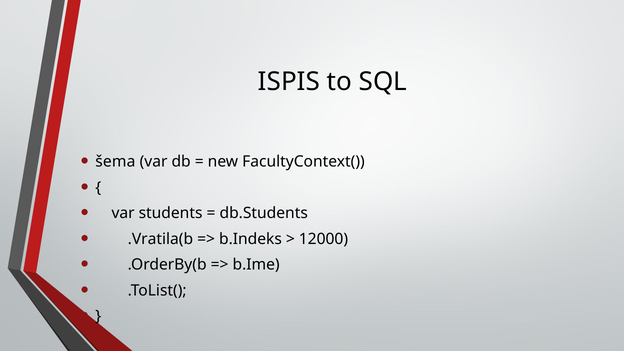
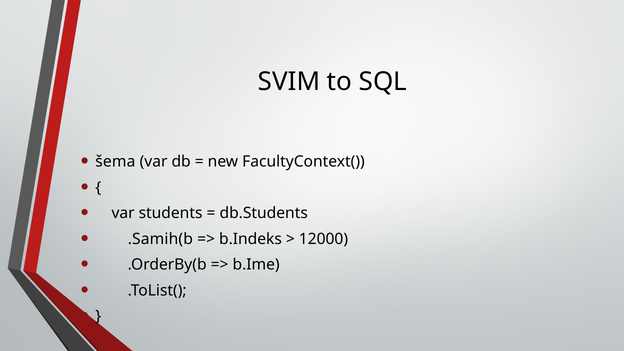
ISPIS: ISPIS -> SVIM (289, 82)
.Vratila(b: .Vratila(b -> .Samih(b (160, 239)
